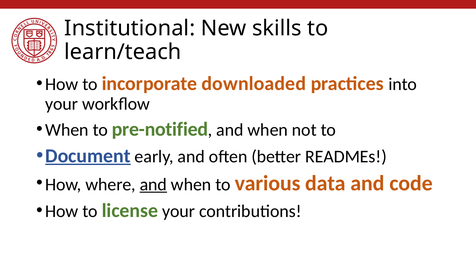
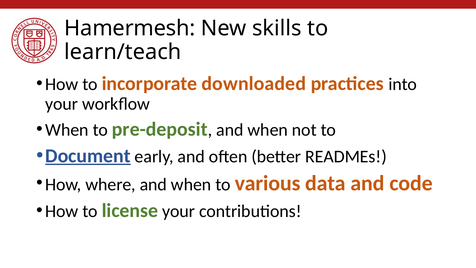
Institutional: Institutional -> Hamermesh (130, 28)
pre-notified: pre-notified -> pre-deposit (160, 129)
and underline: present -> none (153, 184)
